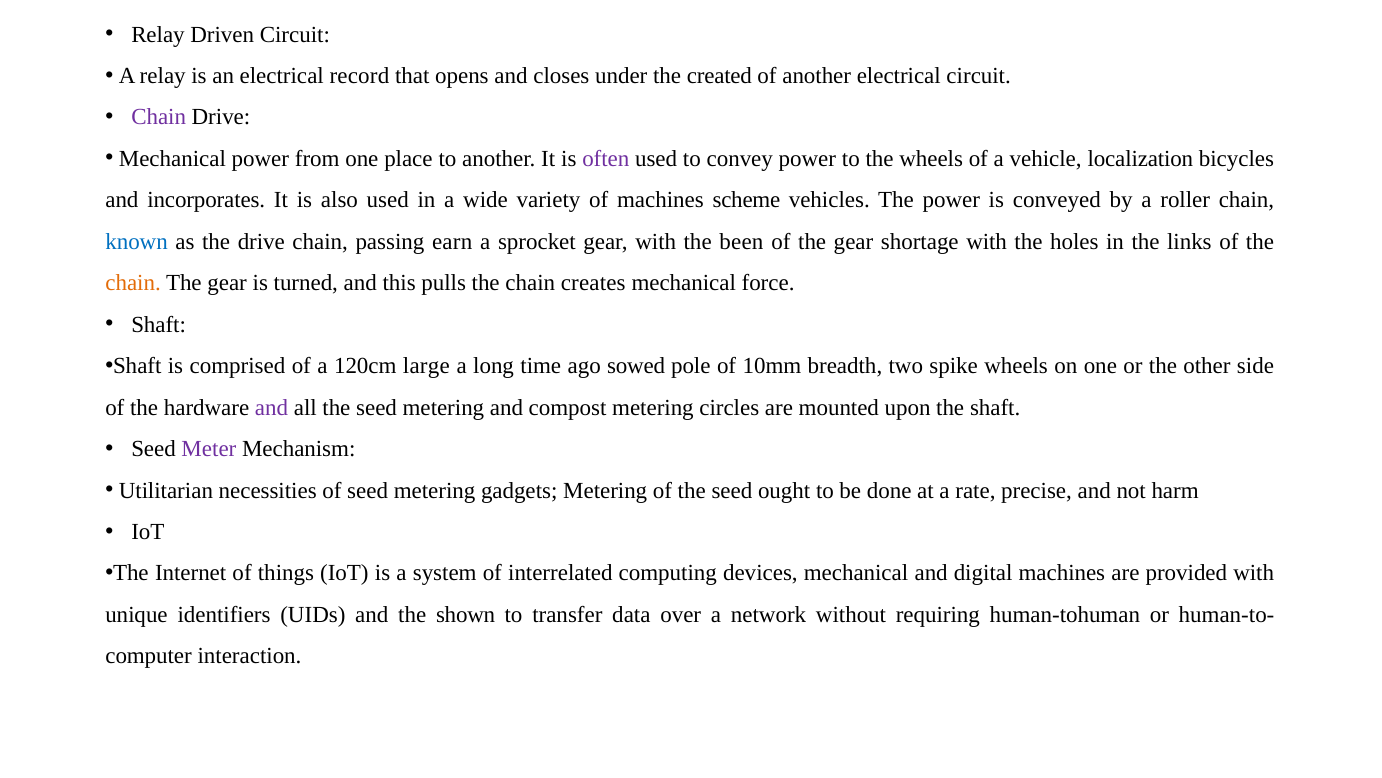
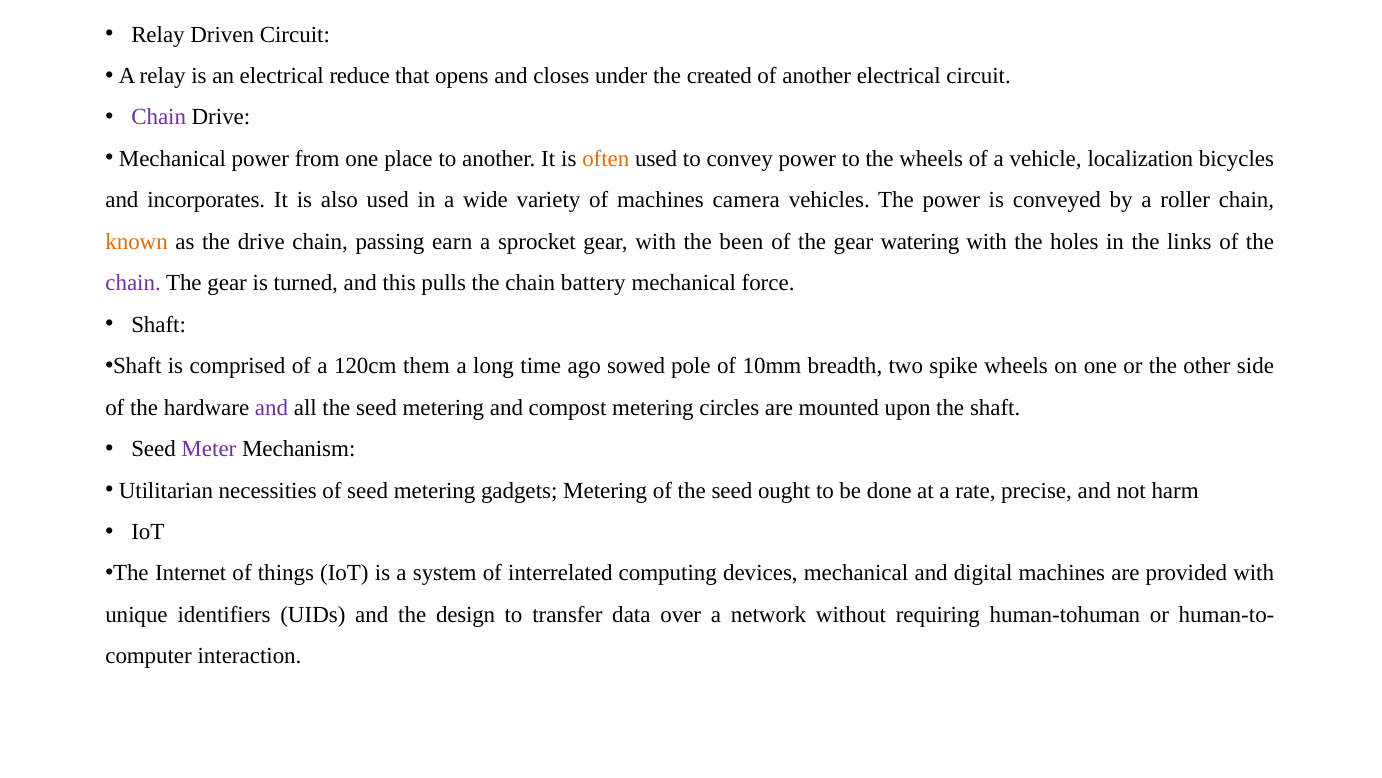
record: record -> reduce (360, 76)
often colour: purple -> orange (606, 159)
scheme: scheme -> camera (746, 200)
known colour: blue -> orange (137, 241)
shortage: shortage -> watering (920, 241)
chain colour: orange -> purple (133, 283)
creates: creates -> battery (593, 283)
large: large -> them (426, 366)
shown: shown -> design (466, 614)
